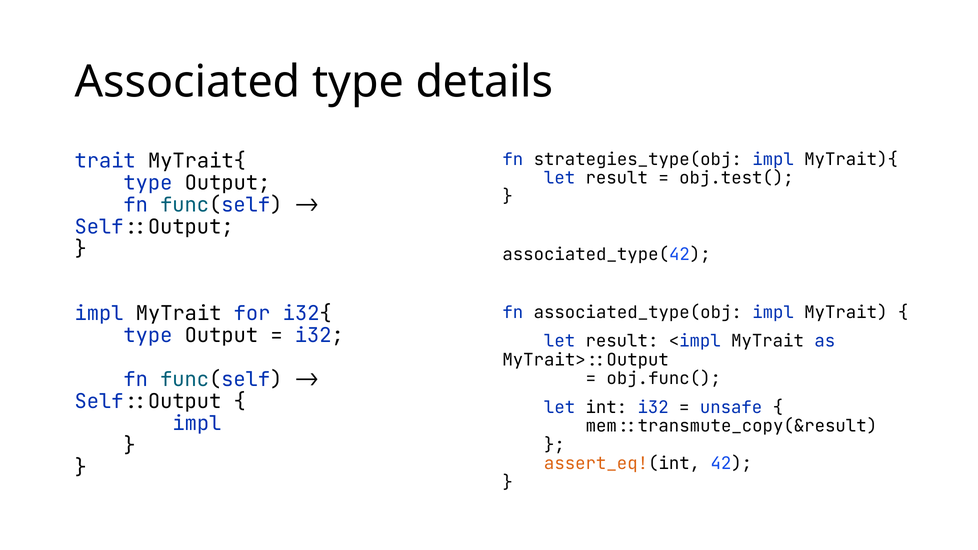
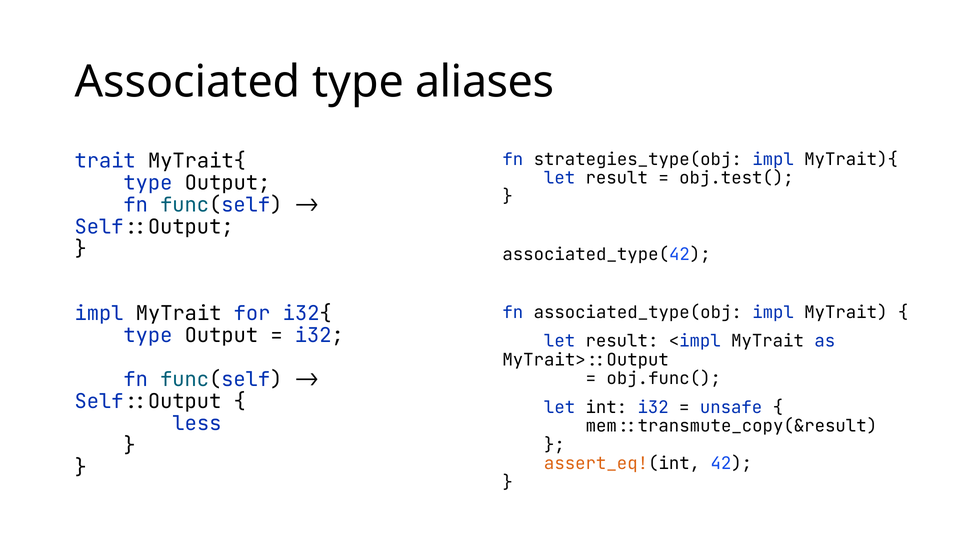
details: details -> aliases (485, 82)
impl: impl -> less (197, 423)
